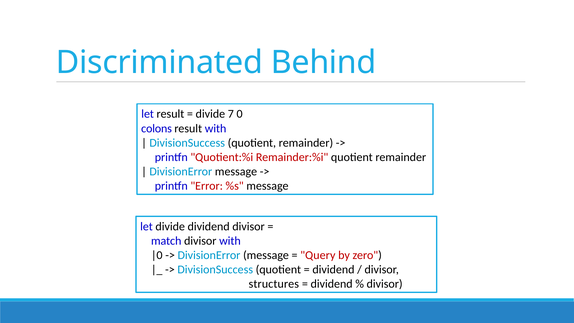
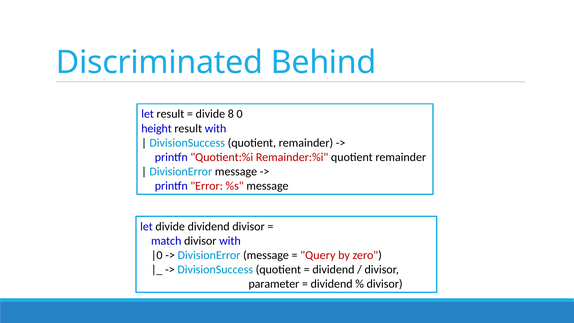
7: 7 -> 8 (231, 114)
colons: colons -> height (157, 128)
structures: structures -> parameter (274, 284)
